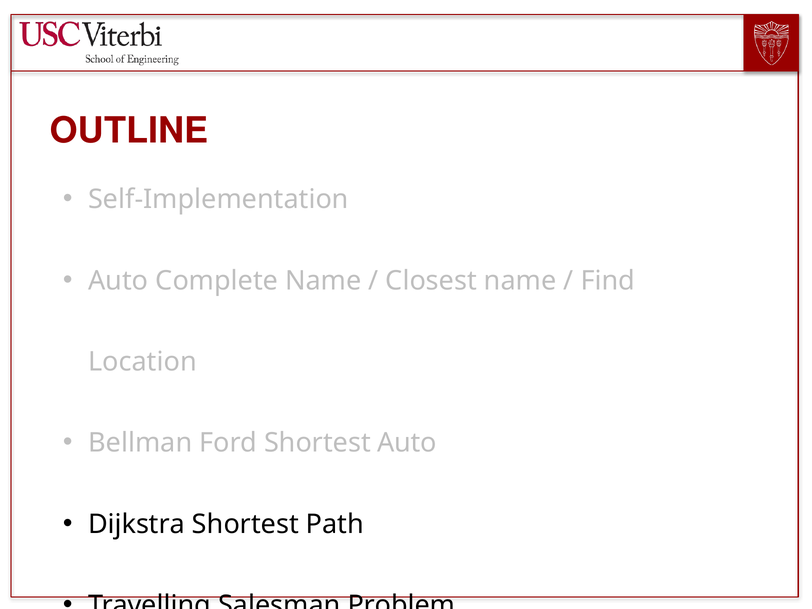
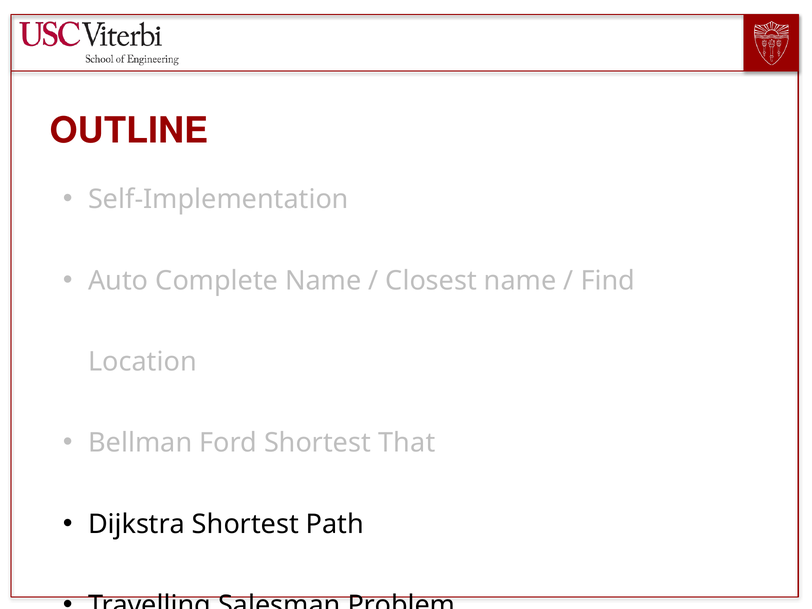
Shortest Auto: Auto -> That (407, 443)
